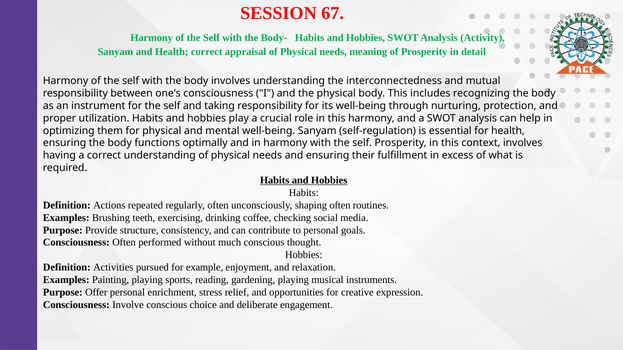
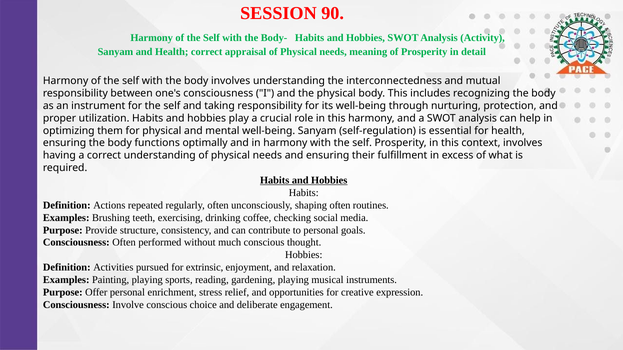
67: 67 -> 90 (333, 13)
example: example -> extrinsic (205, 268)
